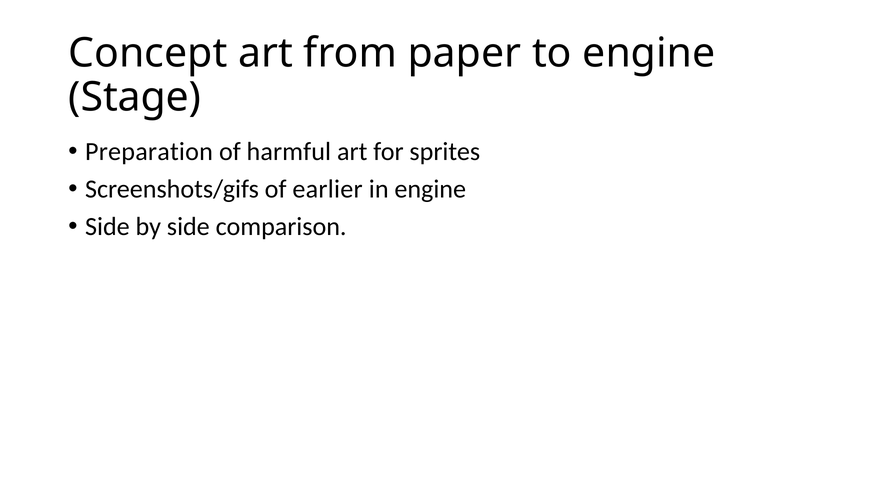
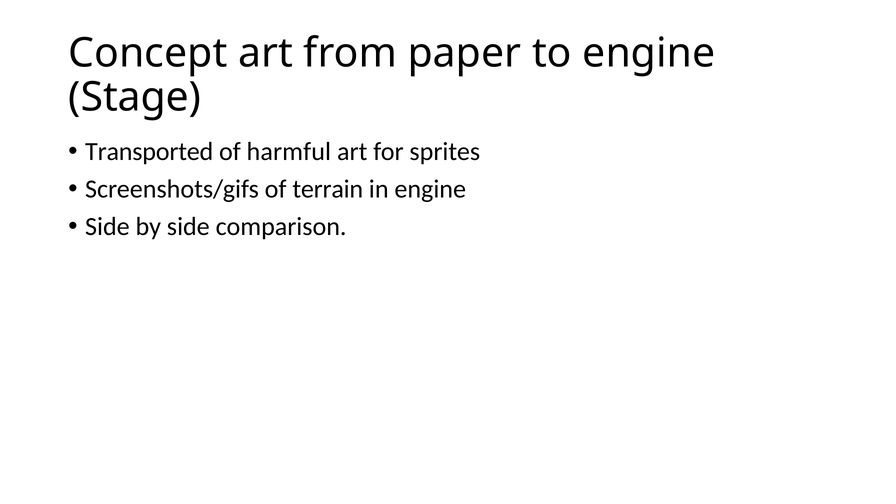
Preparation: Preparation -> Transported (149, 151)
earlier: earlier -> terrain (328, 189)
